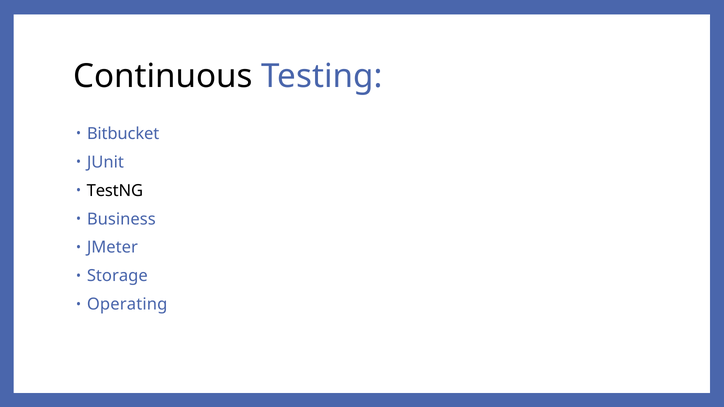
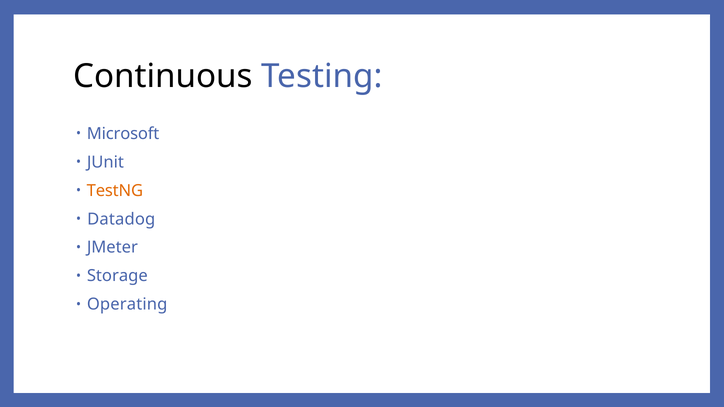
Bitbucket: Bitbucket -> Microsoft (123, 134)
TestNG colour: black -> orange (115, 191)
Business: Business -> Datadog (121, 219)
